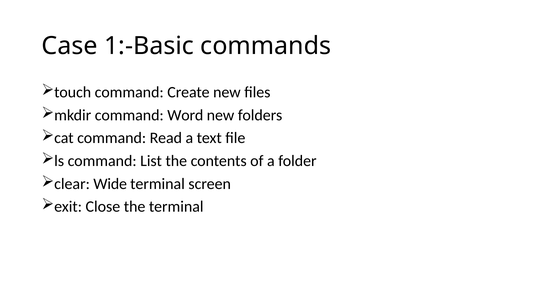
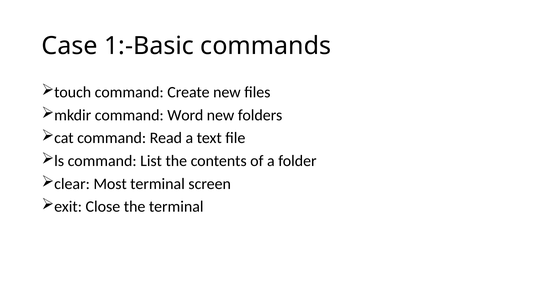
Wide: Wide -> Most (110, 184)
